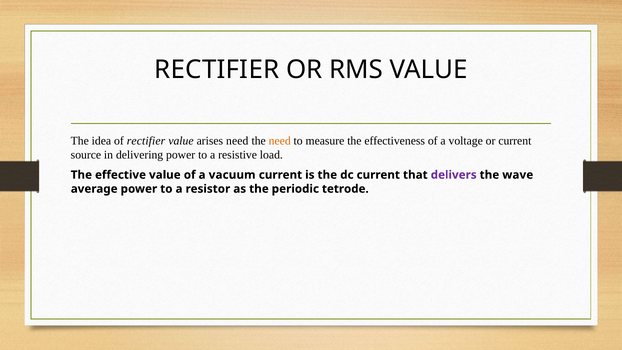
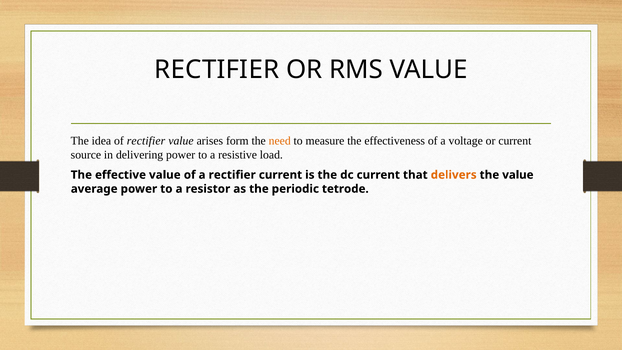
arises need: need -> form (237, 141)
a vacuum: vacuum -> rectifier (232, 175)
delivers colour: purple -> orange (454, 175)
the wave: wave -> value (518, 175)
